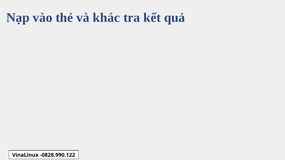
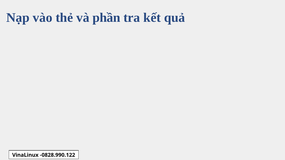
khác: khác -> phần (106, 18)
